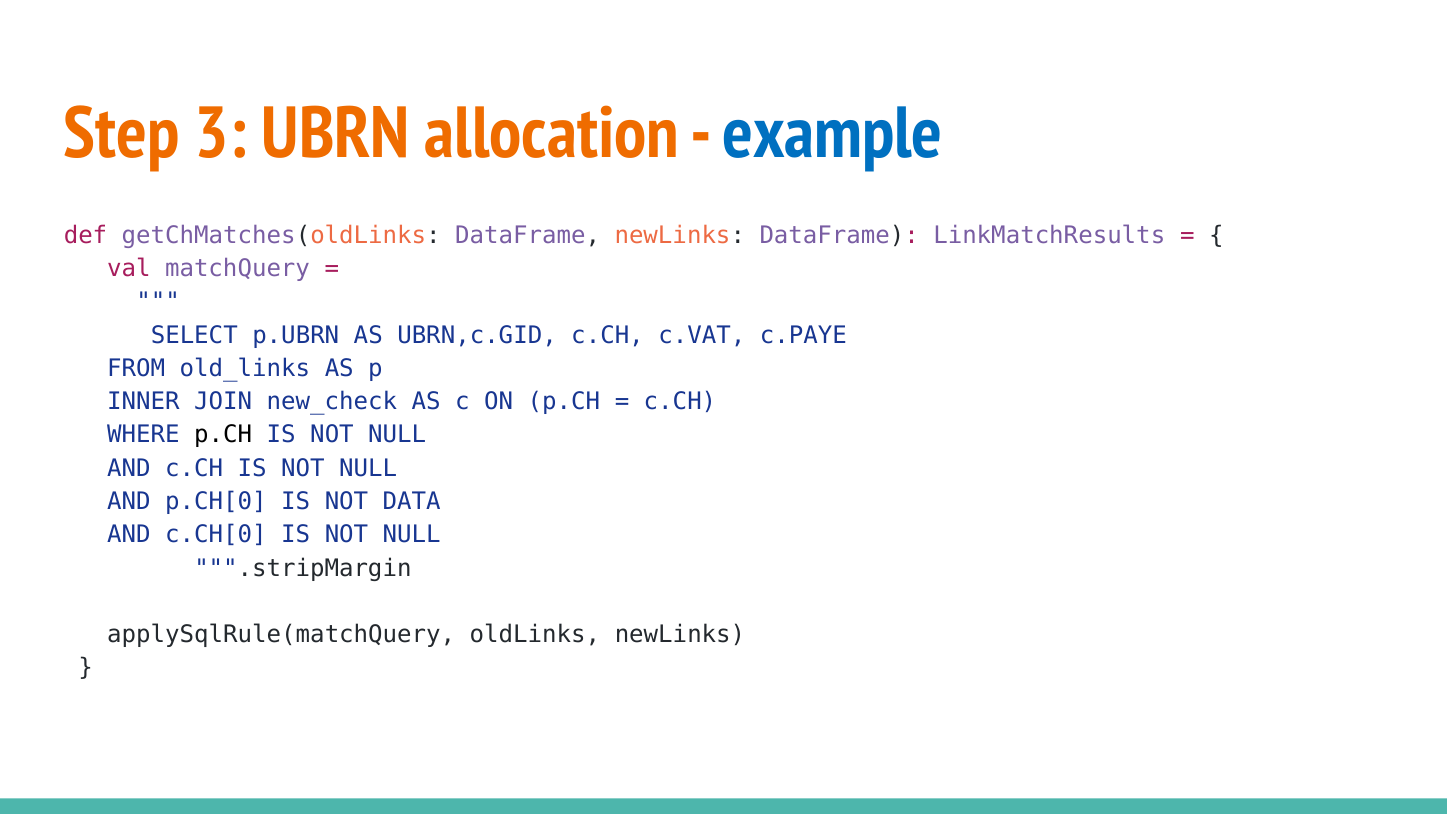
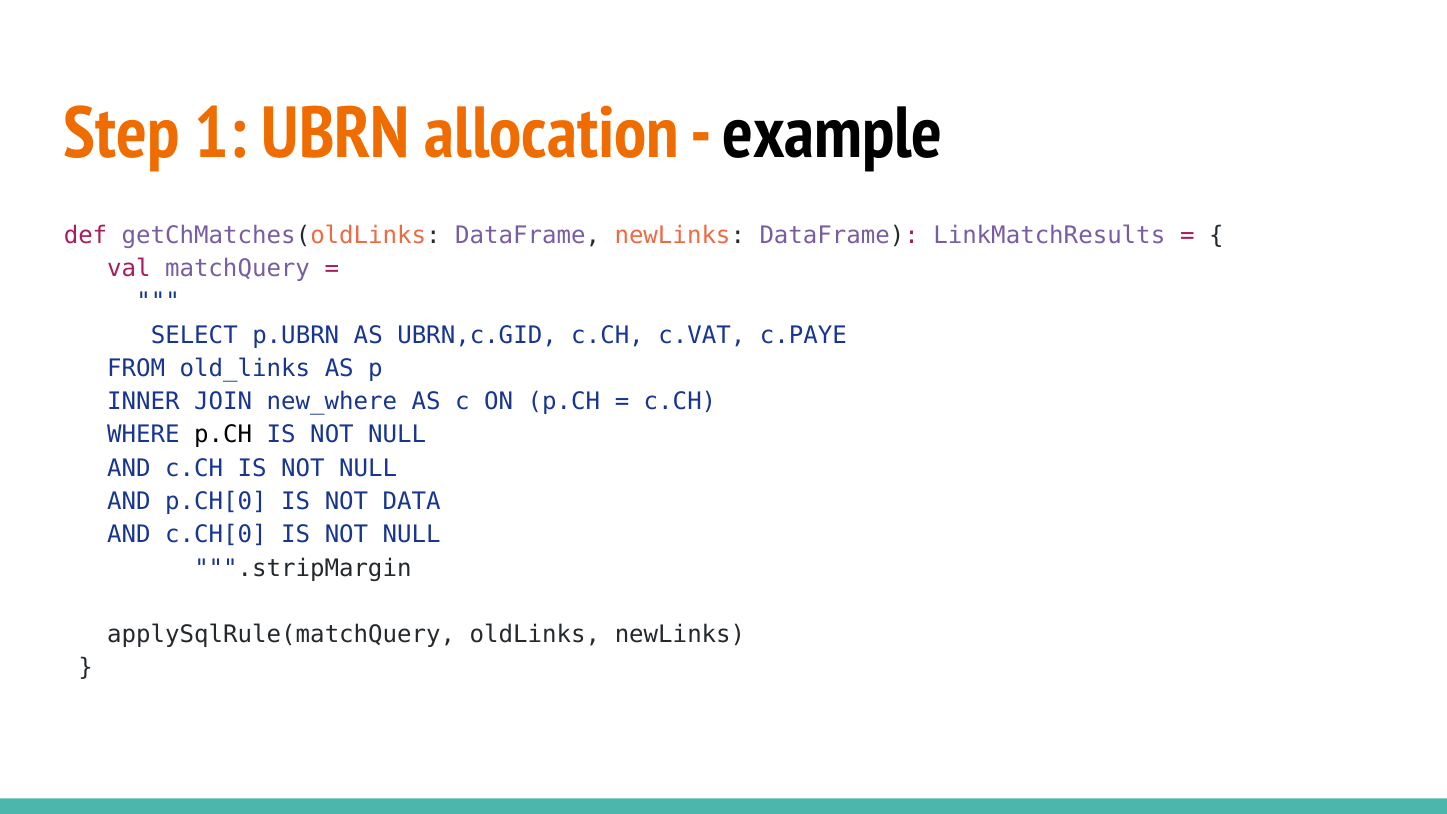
3: 3 -> 1 (221, 133)
example colour: blue -> black (832, 133)
new_check: new_check -> new_where (332, 402)
